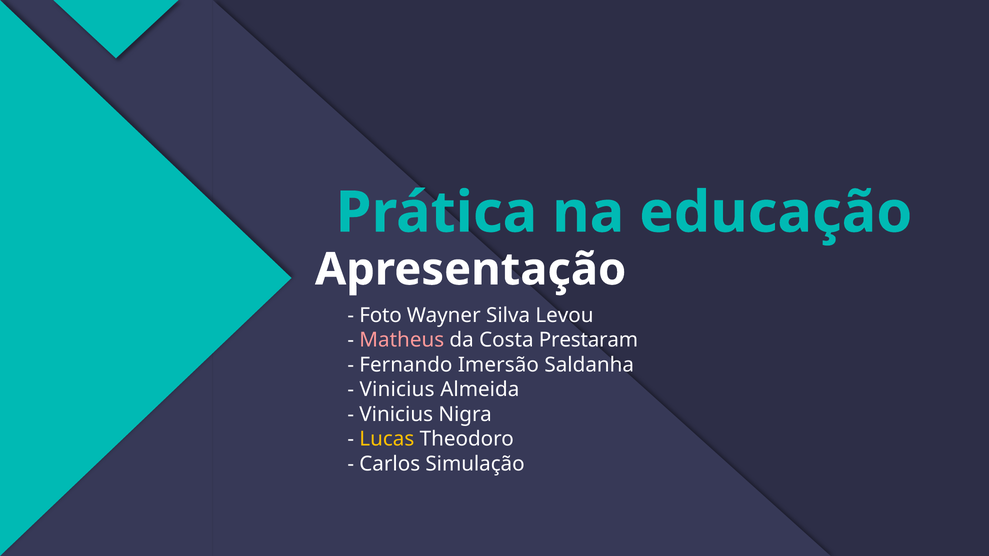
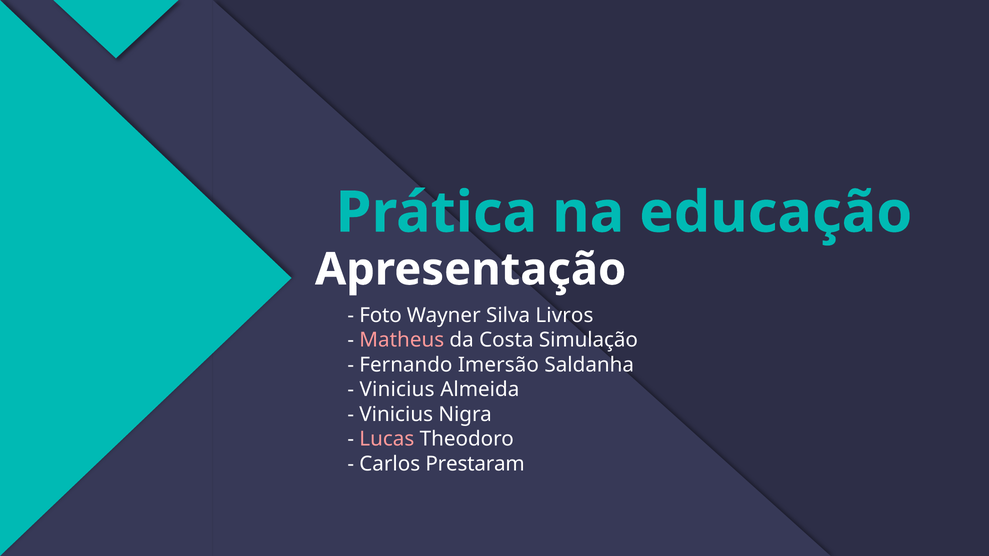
Levou: Levou -> Livros (564, 316)
Prestaram: Prestaram -> Simulação (588, 340)
Lucas colour: yellow -> pink (387, 439)
Simulação: Simulação -> Prestaram (475, 464)
